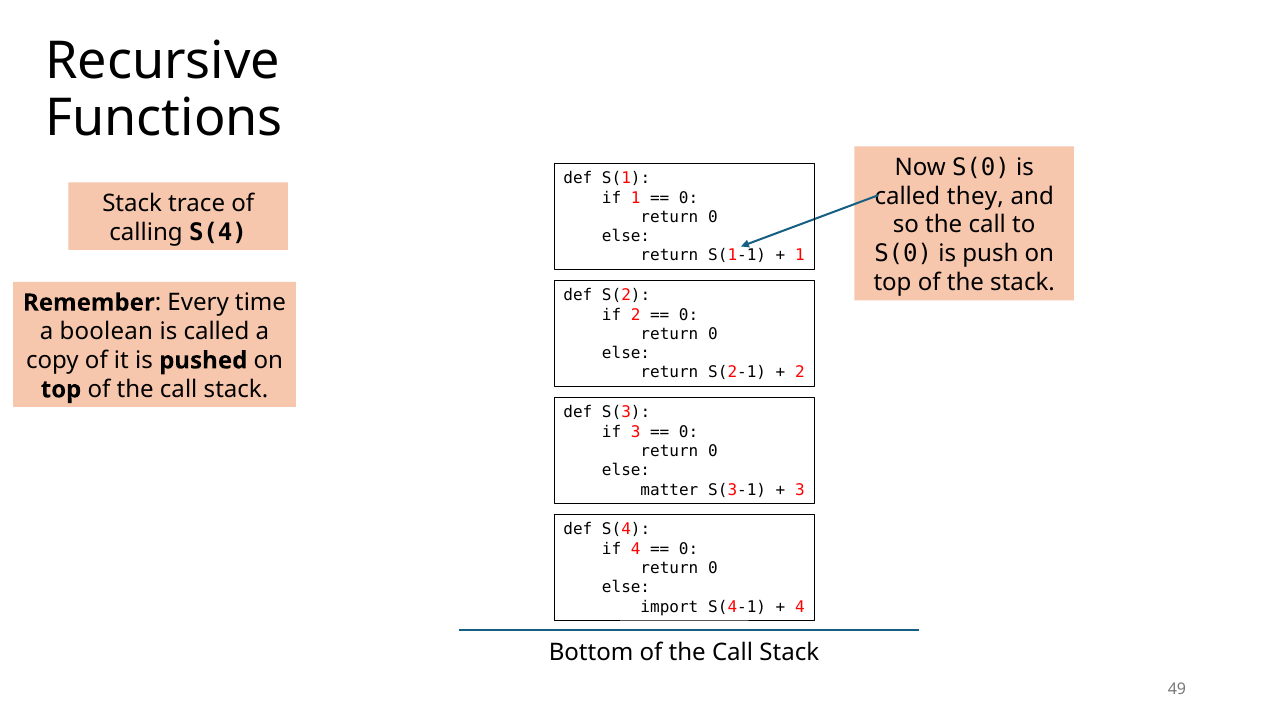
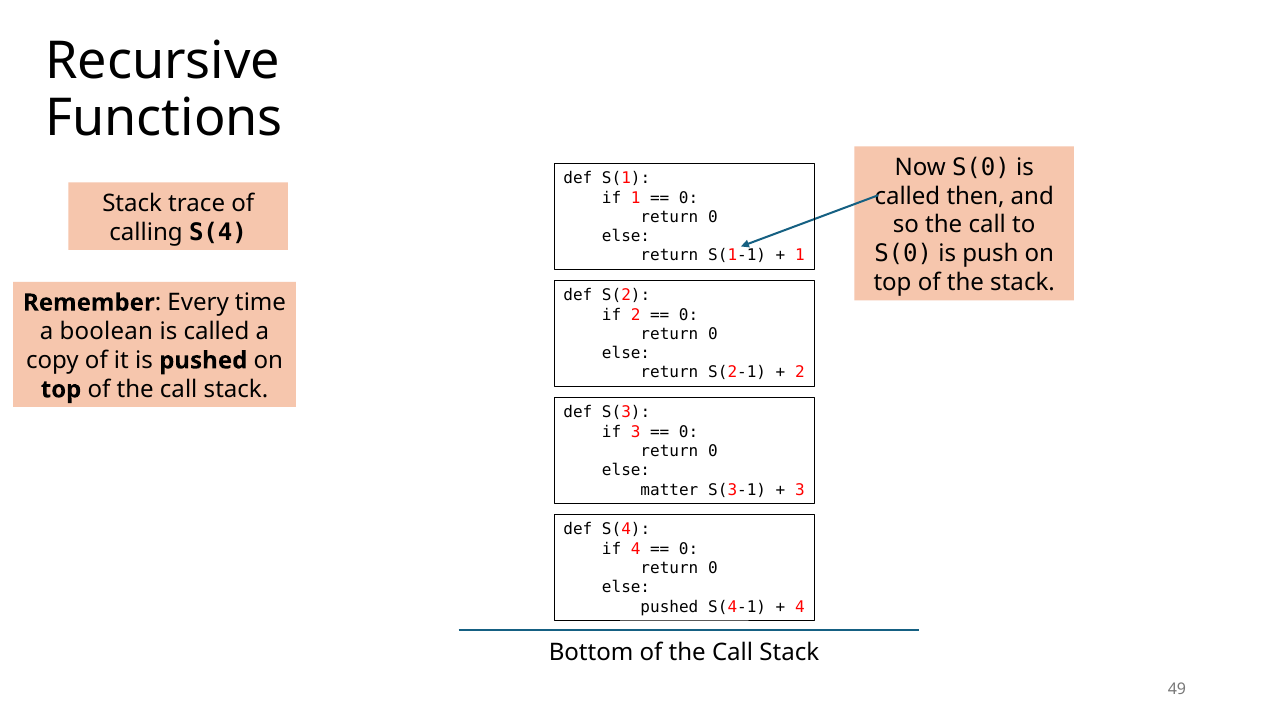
they: they -> then (976, 196)
import: import -> pushed (669, 606)
